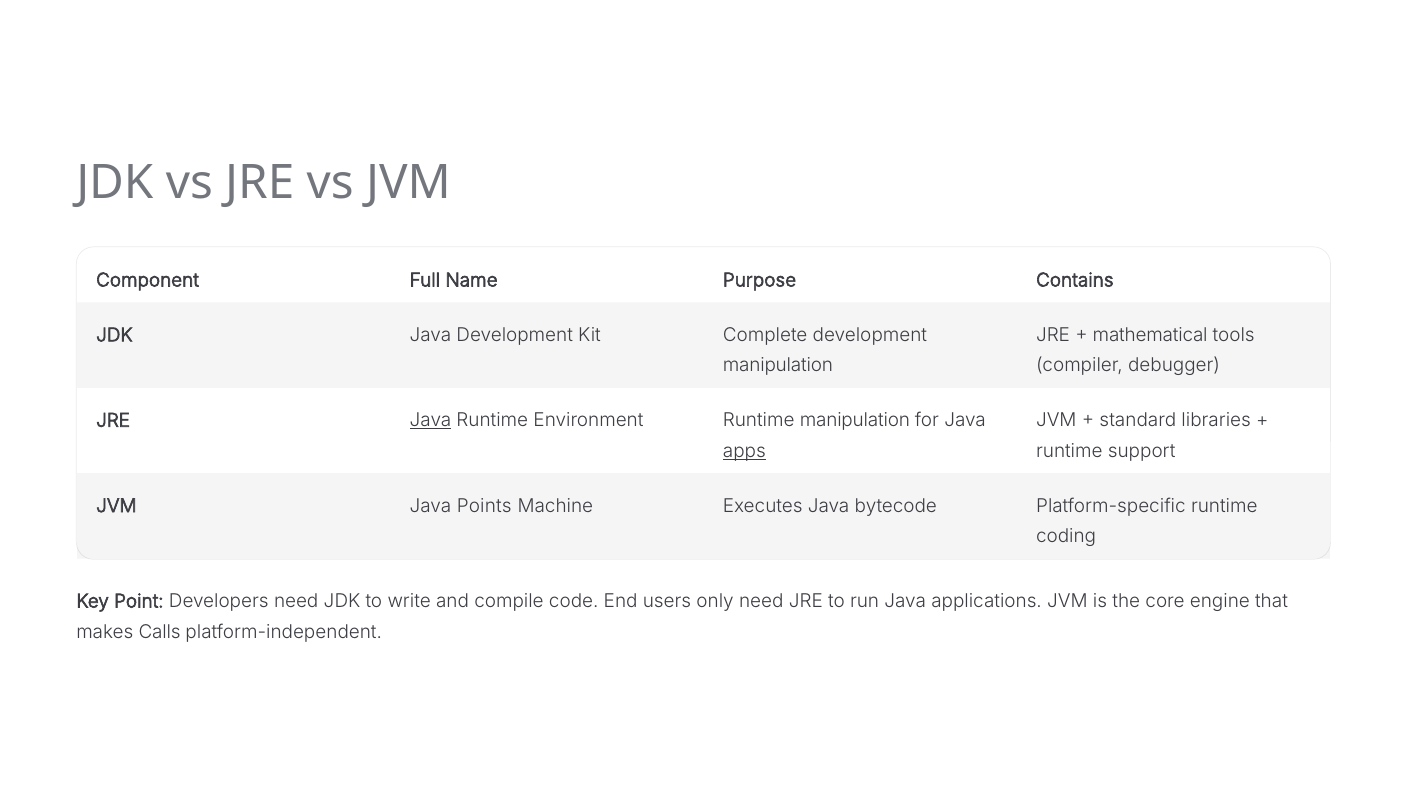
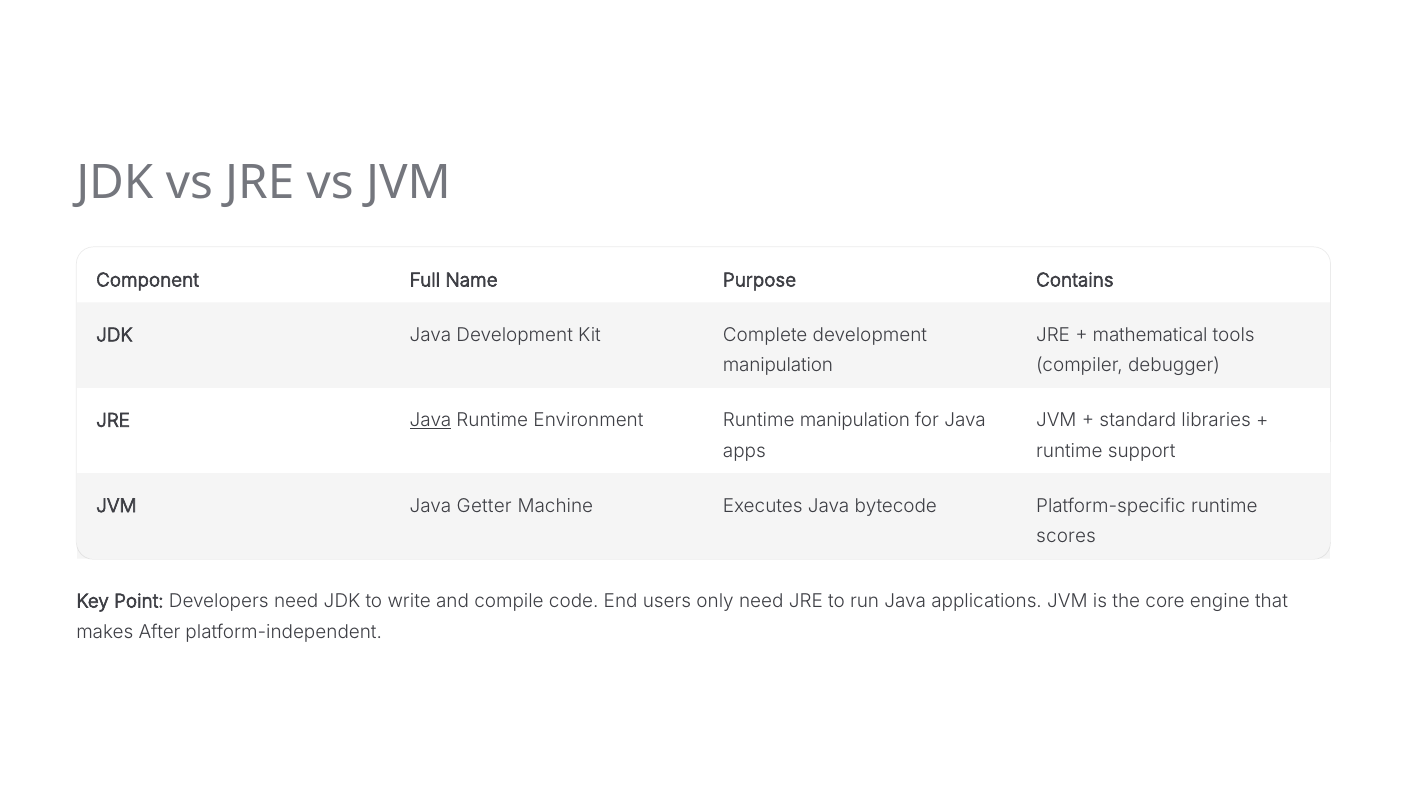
apps underline: present -> none (744, 451)
Points: Points -> Getter (484, 506)
coding: coding -> scores (1066, 537)
Calls: Calls -> After (160, 632)
